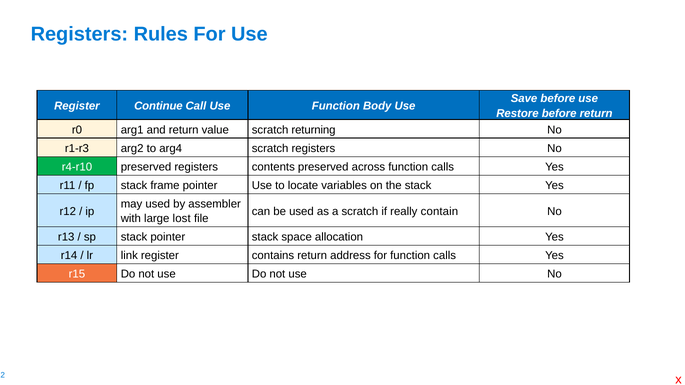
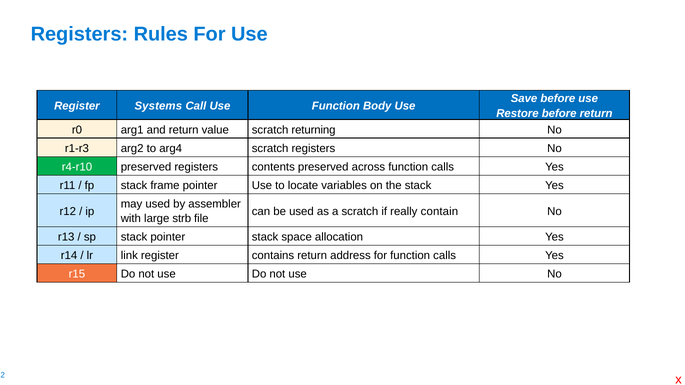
Continue: Continue -> Systems (158, 106)
lost: lost -> strb (182, 219)
